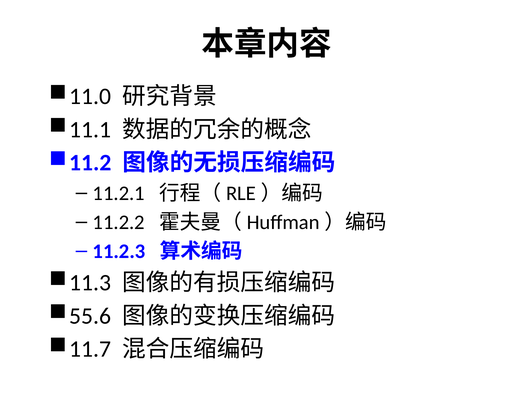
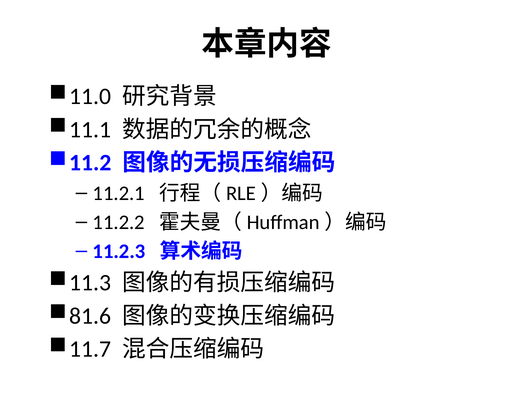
55.6: 55.6 -> 81.6 (90, 316)
